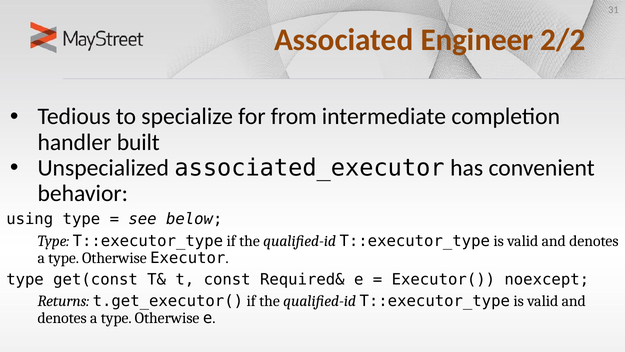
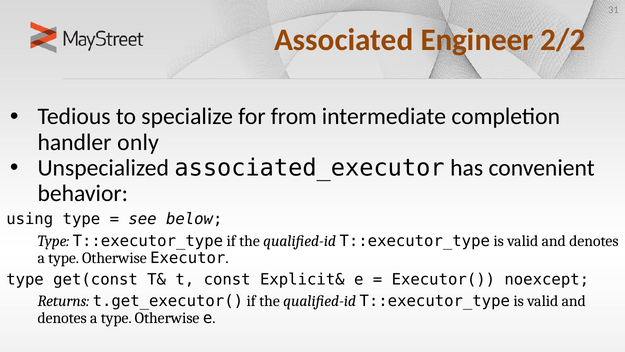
built: built -> only (138, 142)
Required&: Required& -> Explicit& (302, 279)
